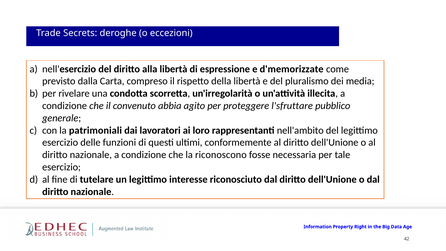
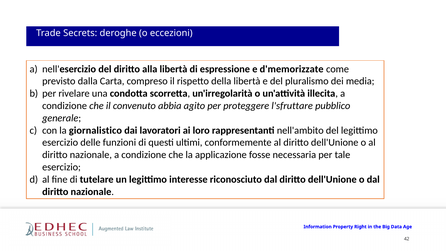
patrimoniali: patrimoniali -> giornalistico (95, 130)
riconoscono: riconoscono -> applicazione (221, 155)
